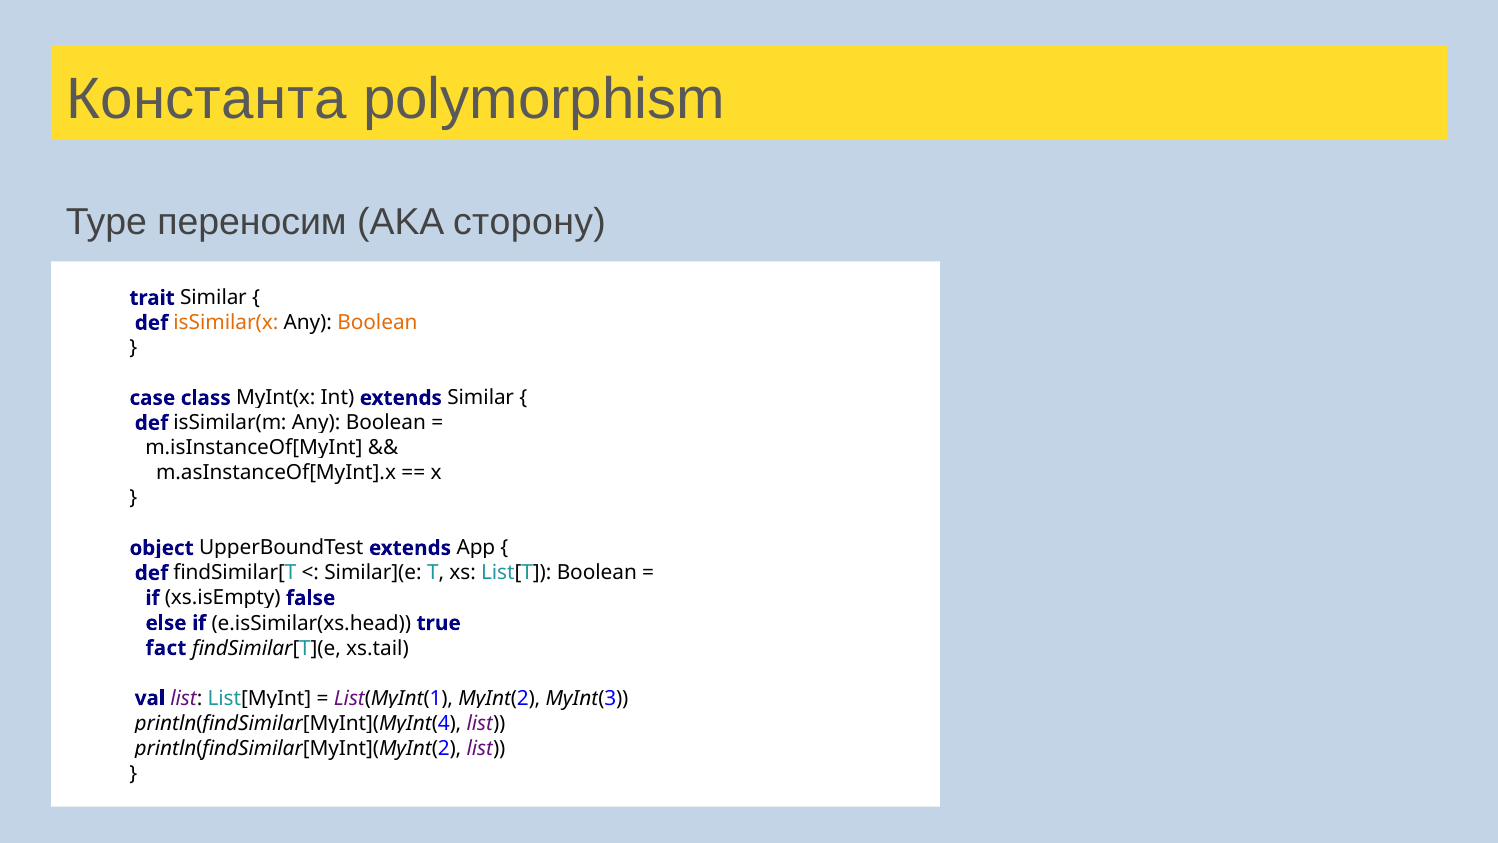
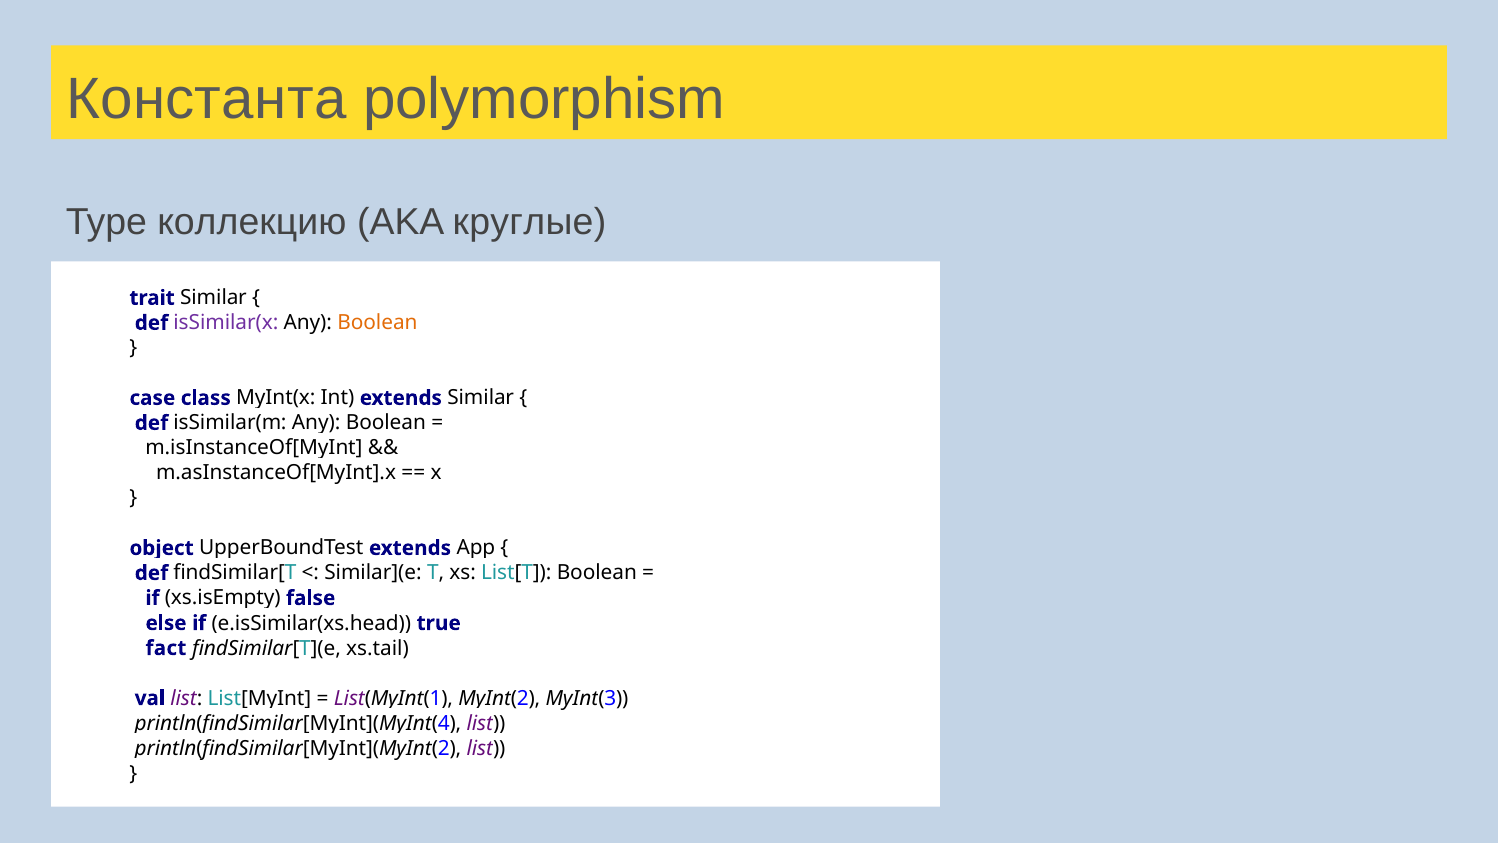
переносим: переносим -> коллекцию (252, 222)
сторону: сторону -> круглые (529, 222)
isSimilar(x colour: orange -> purple (226, 323)
